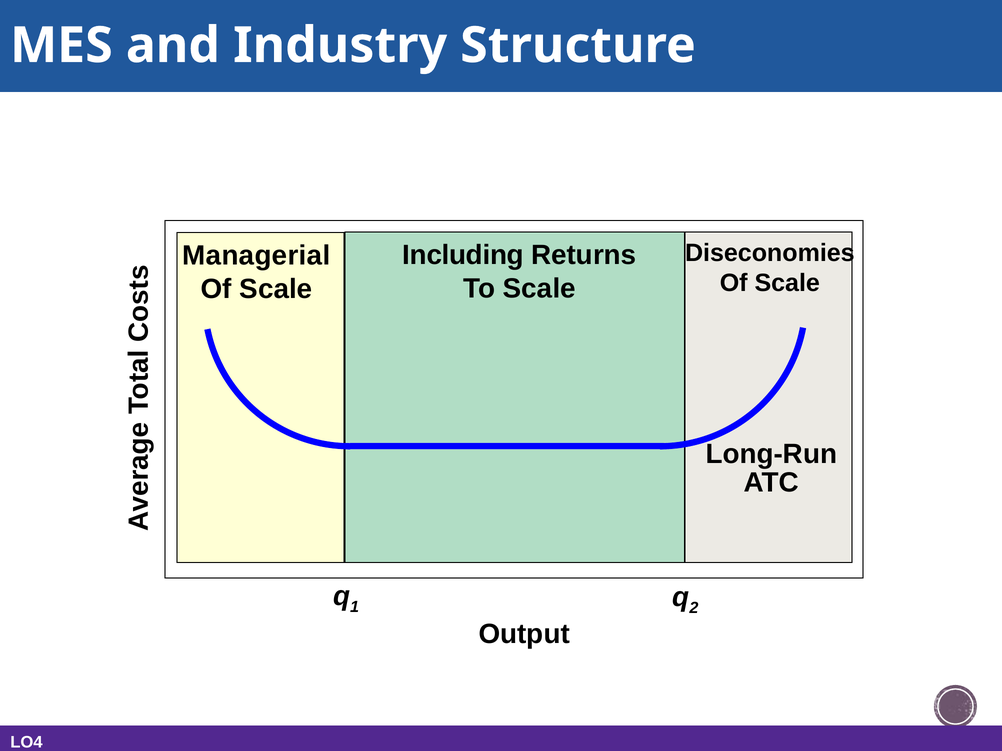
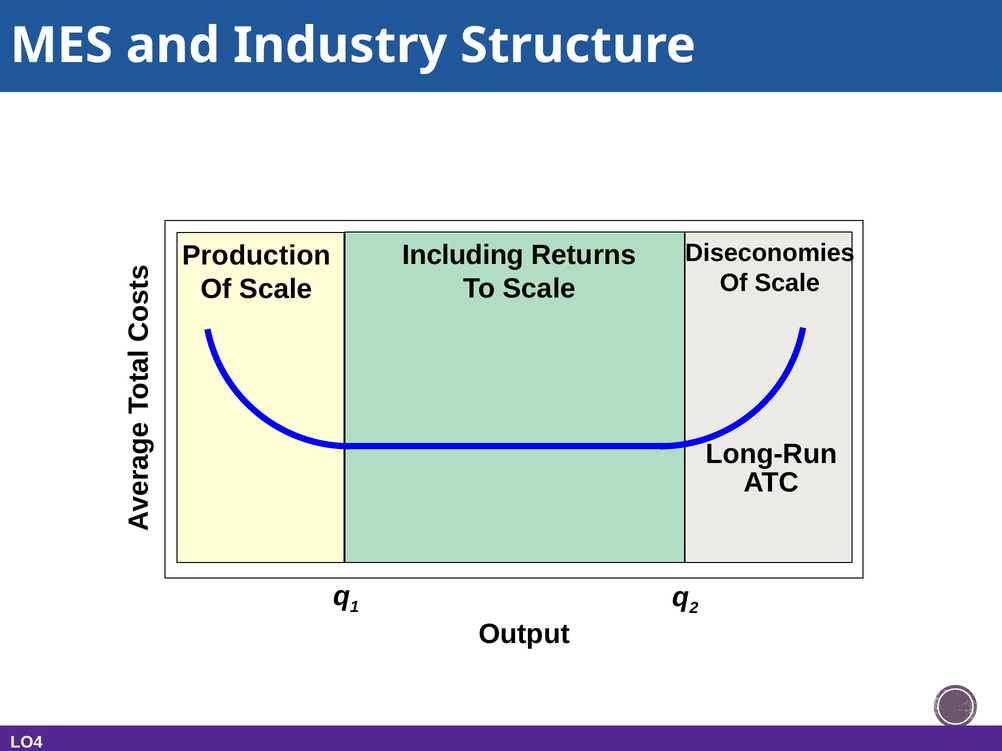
Managerial: Managerial -> Production (256, 256)
